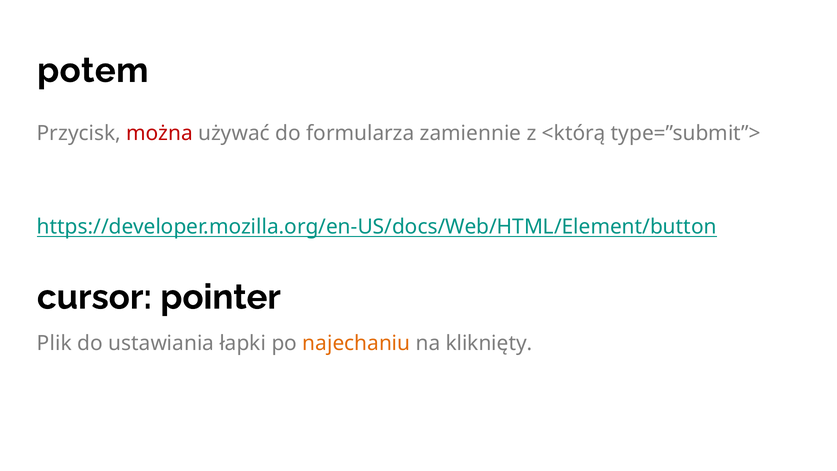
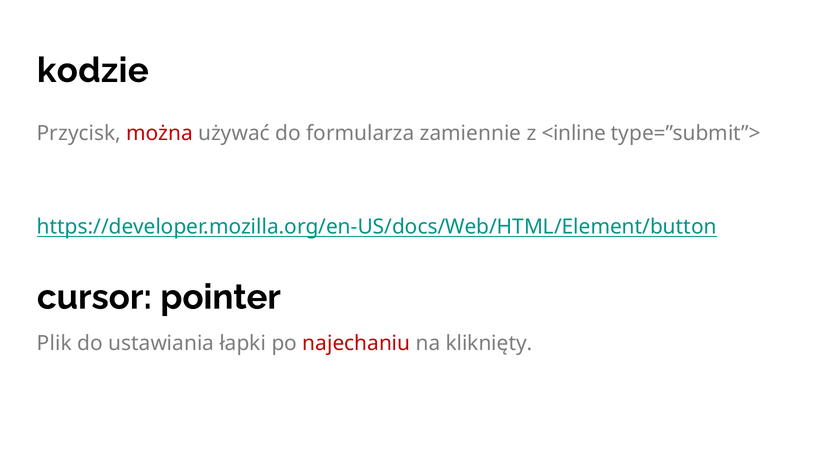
potem: potem -> kodzie (93, 70)
<którą: <którą -> <inline (574, 134)
najechaniu colour: orange -> red (356, 343)
